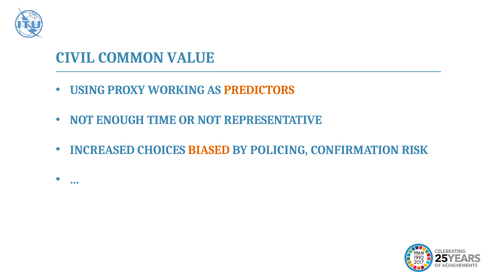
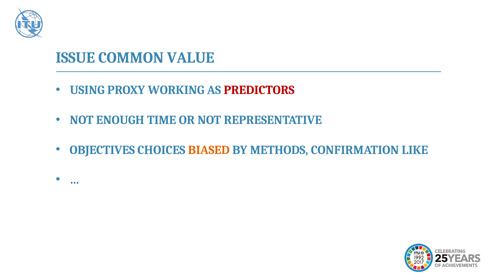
CIVIL: CIVIL -> ISSUE (75, 58)
PREDICTORS colour: orange -> red (259, 90)
INCREASED: INCREASED -> OBJECTIVES (102, 150)
POLICING: POLICING -> METHODS (279, 150)
RISK: RISK -> LIKE (415, 150)
